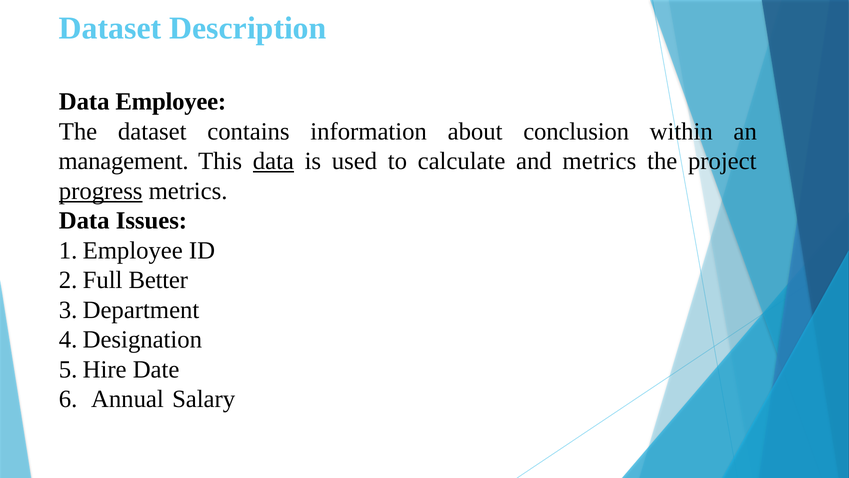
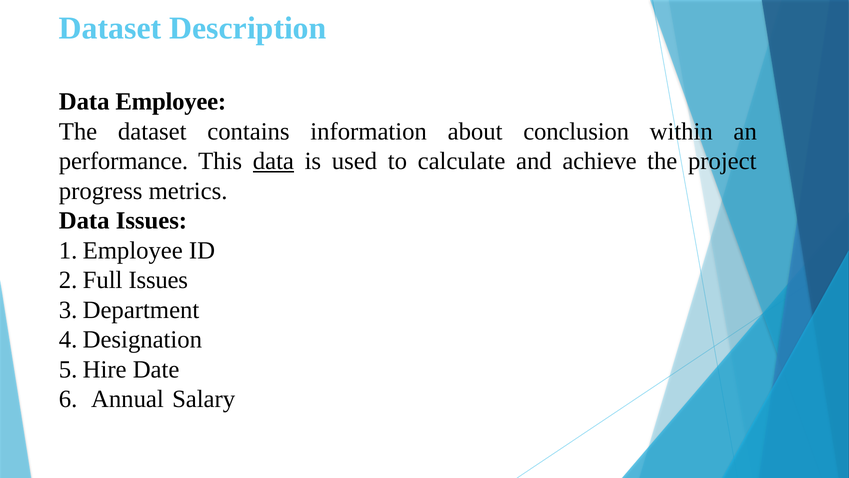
management: management -> performance (123, 161)
and metrics: metrics -> achieve (600, 161)
progress underline: present -> none (101, 191)
Better: Better -> Issues (158, 280)
